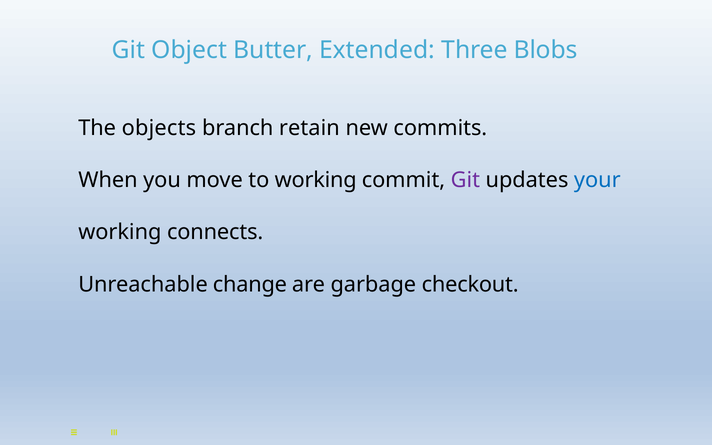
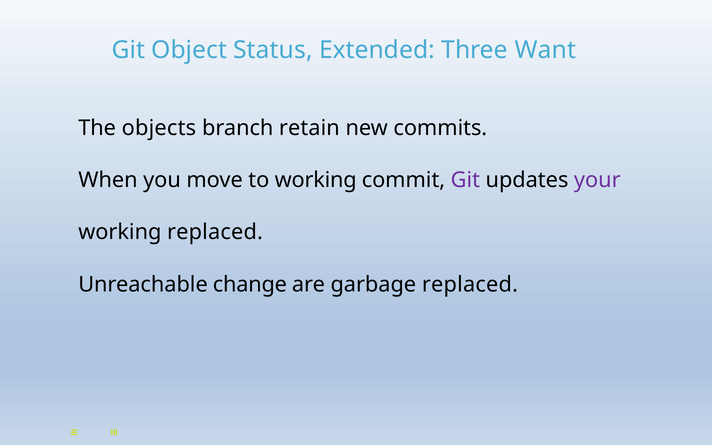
Butter: Butter -> Status (273, 50)
Blobs: Blobs -> Want (545, 50)
your colour: blue -> purple (597, 180)
working connects: connects -> replaced (215, 232)
garbage checkout: checkout -> replaced (470, 284)
